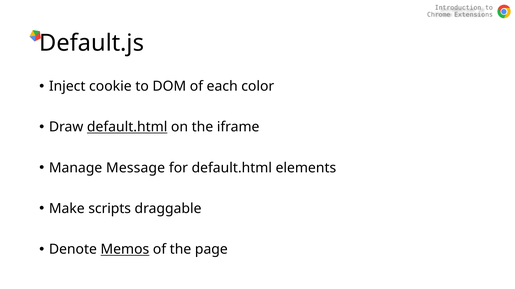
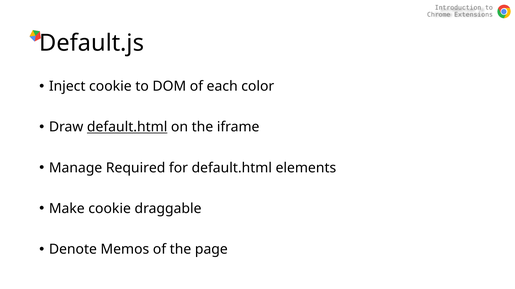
Message: Message -> Required (136, 168)
Make scripts: scripts -> cookie (110, 209)
Memos underline: present -> none (125, 250)
